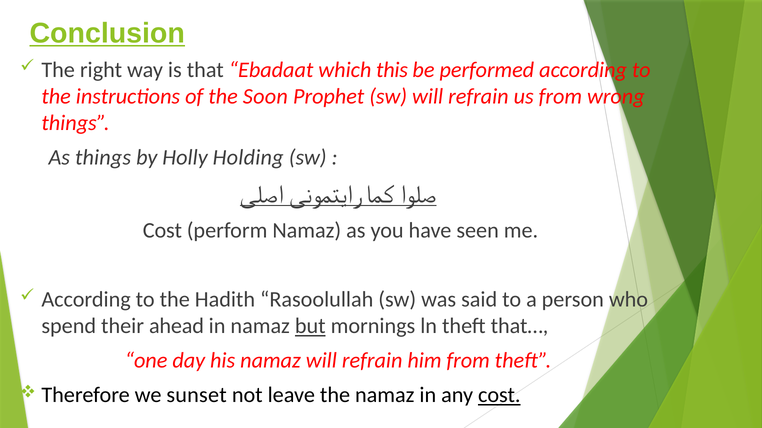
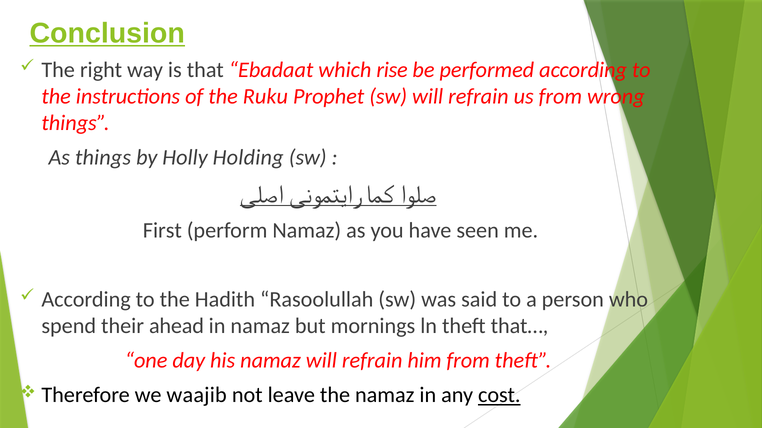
this: this -> rise (392, 70)
Soon: Soon -> Ruku (265, 97)
Cost: Cost -> First (162, 231)
but underline: present -> none (310, 327)
sunset: sunset -> waajib (197, 396)
